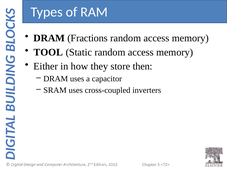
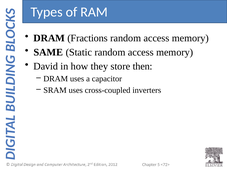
TOOL: TOOL -> SAME (48, 52)
Either: Either -> David (46, 66)
